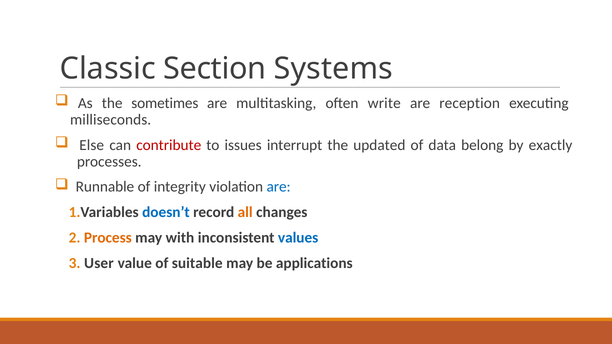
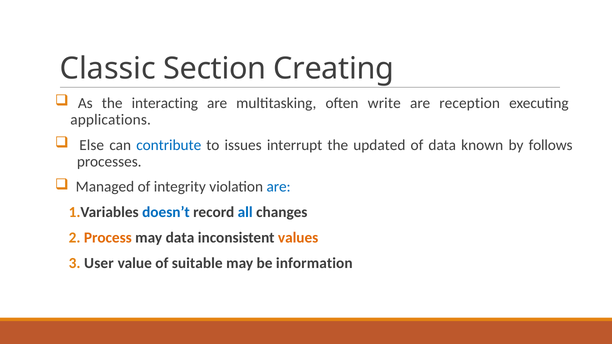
Systems: Systems -> Creating (334, 69)
sometimes: sometimes -> interacting (165, 103)
milliseconds: milliseconds -> applications (111, 120)
contribute colour: red -> blue (169, 145)
belong: belong -> known (482, 145)
exactly: exactly -> follows (551, 145)
Runnable: Runnable -> Managed (105, 187)
all colour: orange -> blue (245, 212)
may with: with -> data (180, 238)
values colour: blue -> orange (298, 238)
applications: applications -> information (314, 263)
